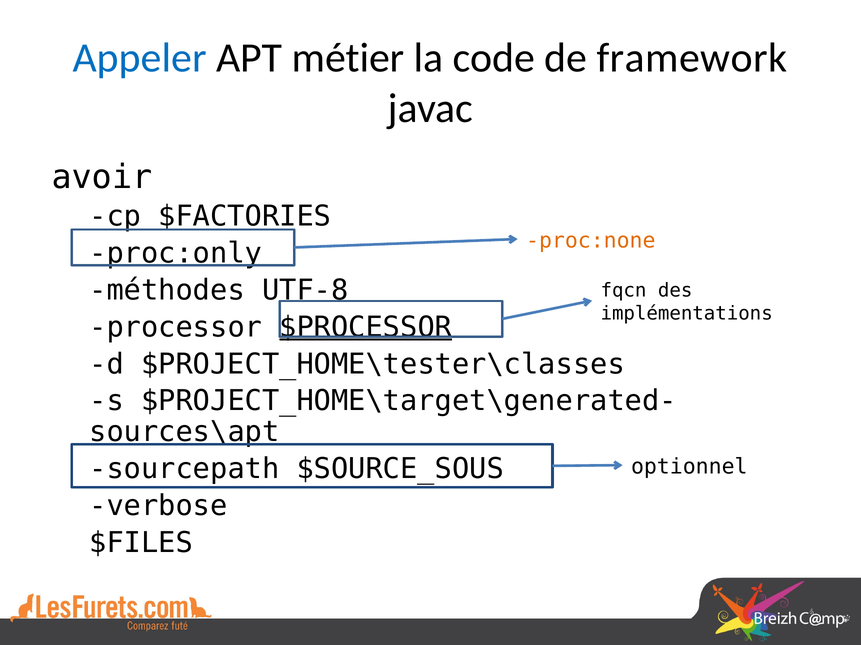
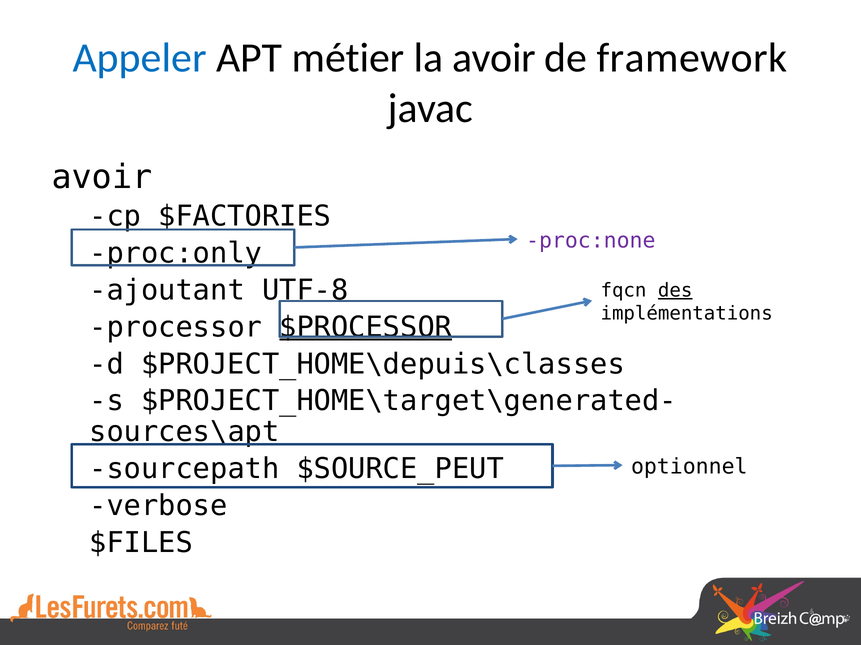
la code: code -> avoir (494, 58)
proc:none colour: orange -> purple (591, 241)
méthodes: méthodes -> ajoutant (167, 290)
des underline: none -> present (675, 291)
$PROJECT_HOME\tester\classes: $PROJECT_HOME\tester\classes -> $PROJECT_HOME\depuis\classes (383, 364)
$SOURCE_SOUS: $SOURCE_SOUS -> $SOURCE_PEUT (400, 469)
